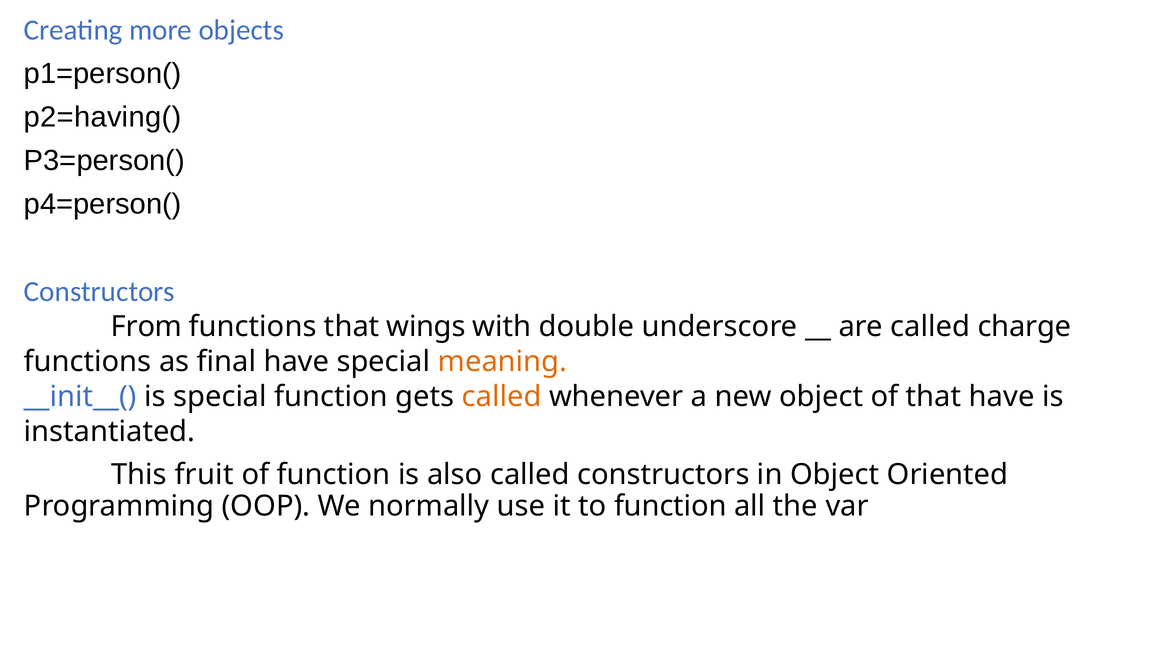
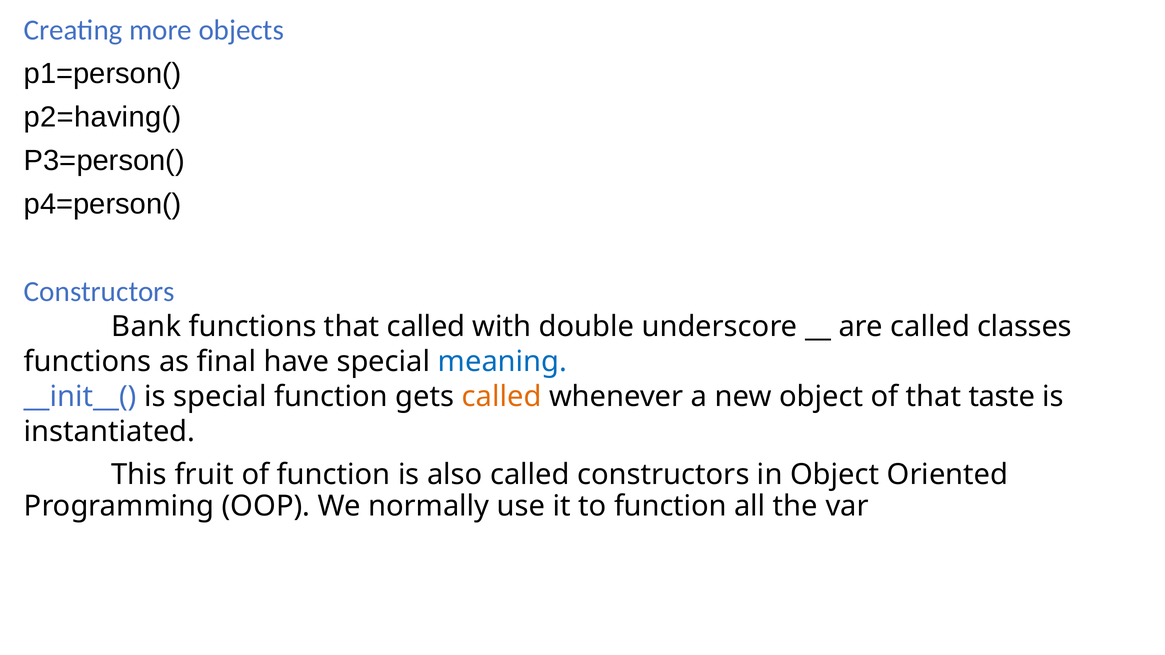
From: From -> Bank (146, 327)
that wings: wings -> called (426, 327)
charge: charge -> classes (1024, 327)
meaning colour: orange -> blue (502, 362)
that have: have -> taste (1002, 397)
